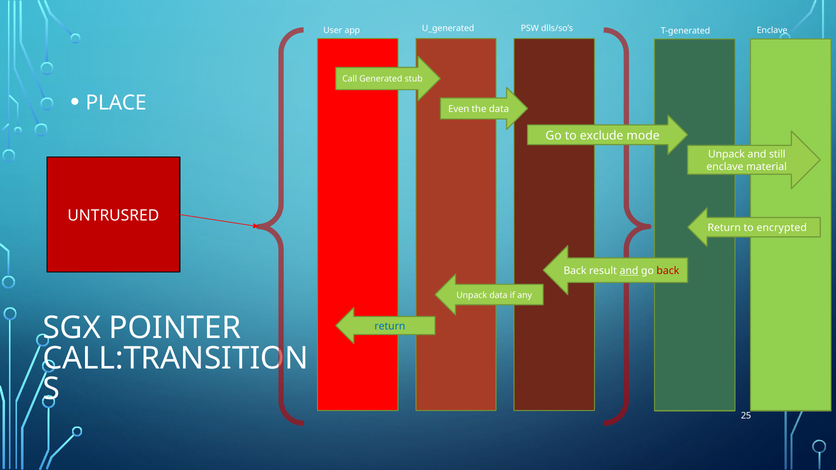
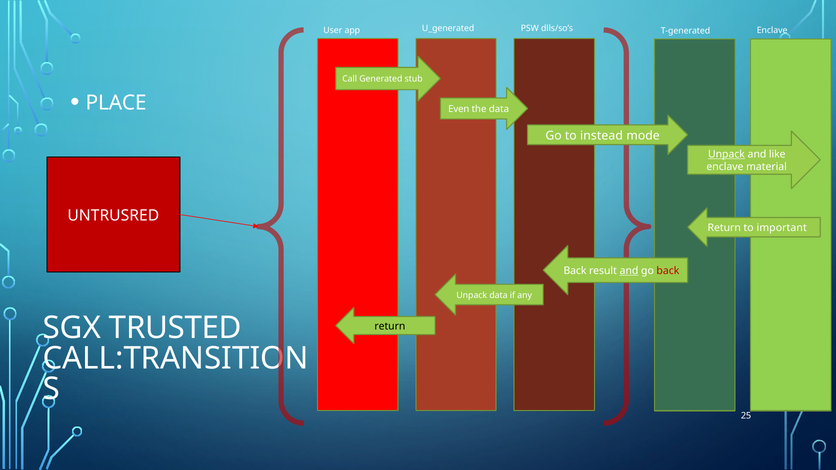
exclude: exclude -> instead (601, 136)
Unpack underline: none -> present (726, 154)
still: still -> like (777, 154)
encrypted: encrypted -> important (782, 228)
POINTER: POINTER -> TRUSTED (175, 328)
return colour: blue -> black (390, 326)
